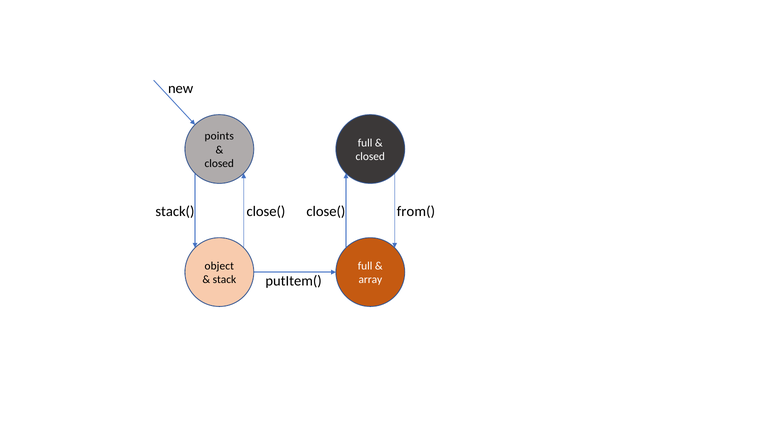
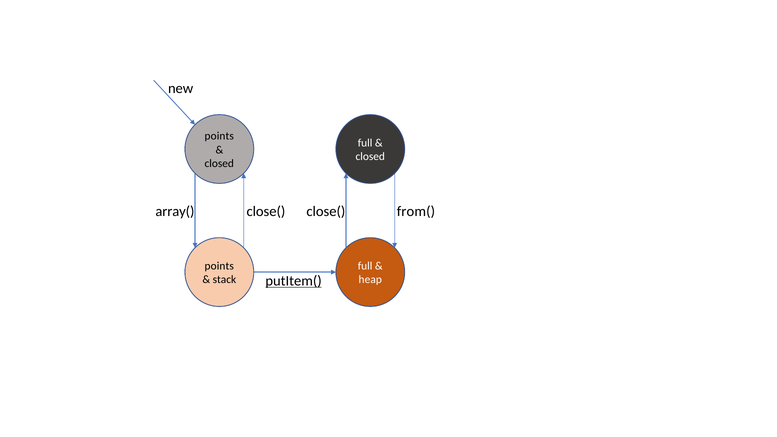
stack(: stack( -> array( (175, 212)
object: object -> points (219, 266)
putItem( underline: none -> present (294, 281)
array: array -> heap (370, 280)
